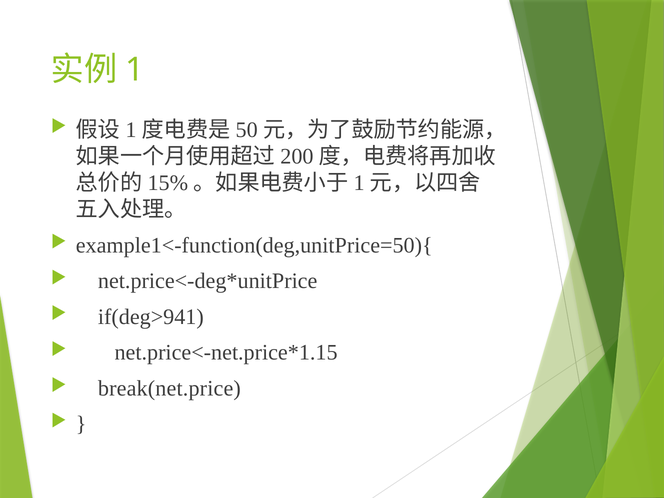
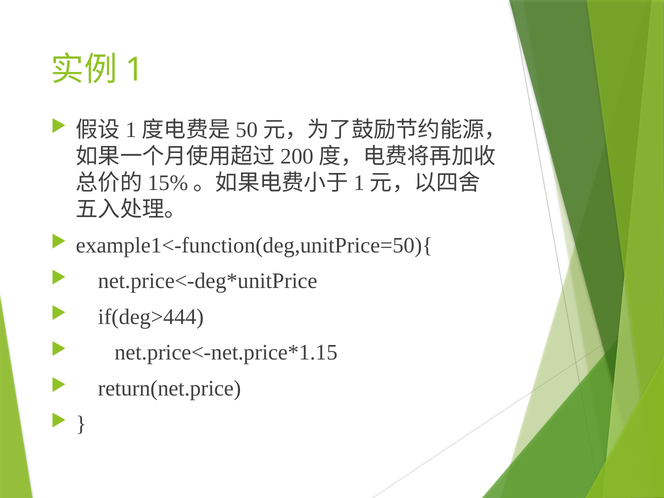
if(deg>941: if(deg>941 -> if(deg>444 (151, 317)
break(net.price: break(net.price -> return(net.price (170, 388)
